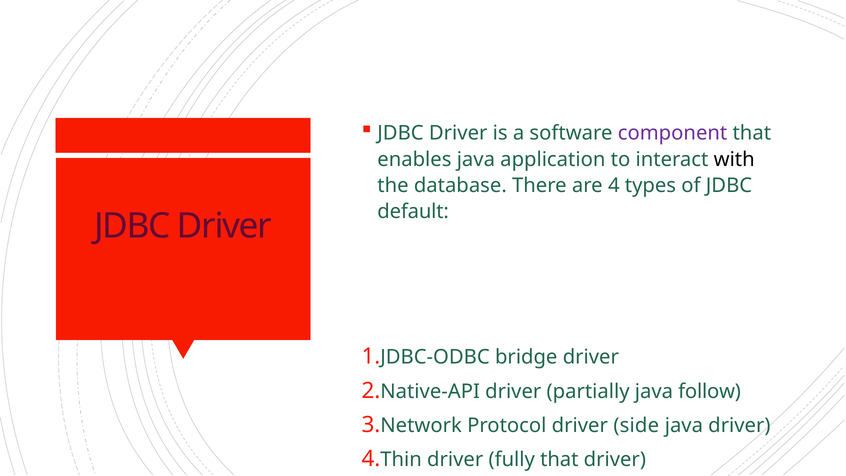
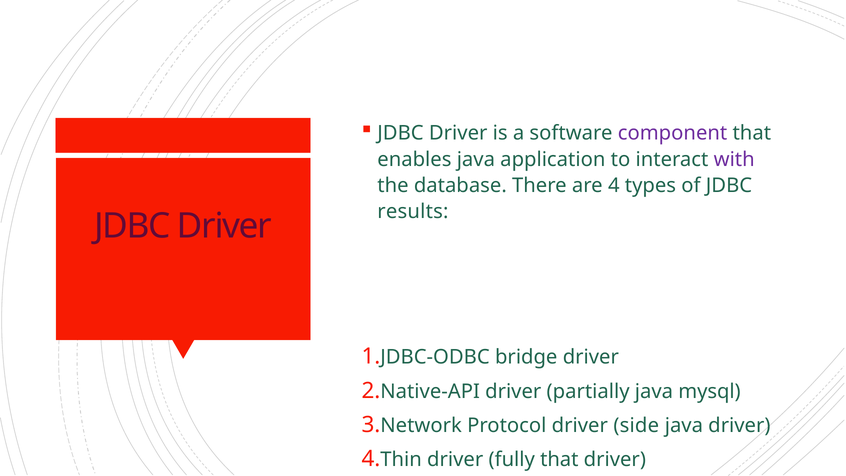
with colour: black -> purple (734, 159)
default: default -> results (413, 212)
follow: follow -> mysql (710, 391)
